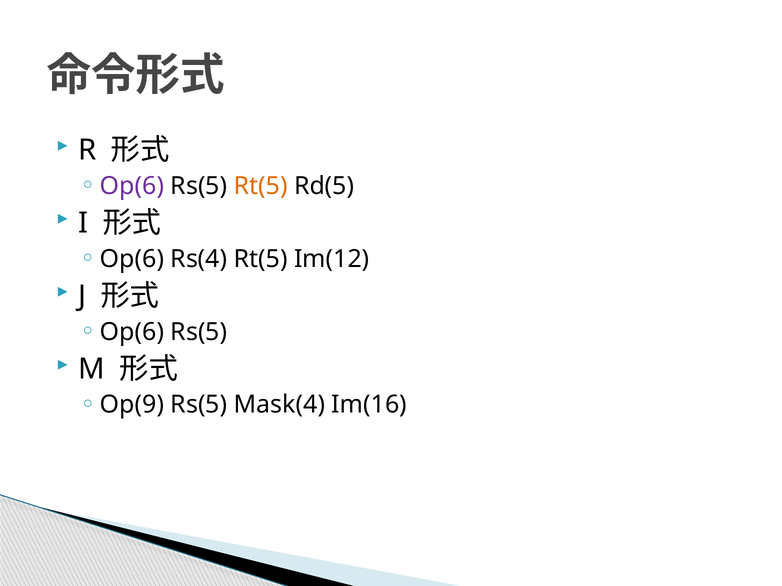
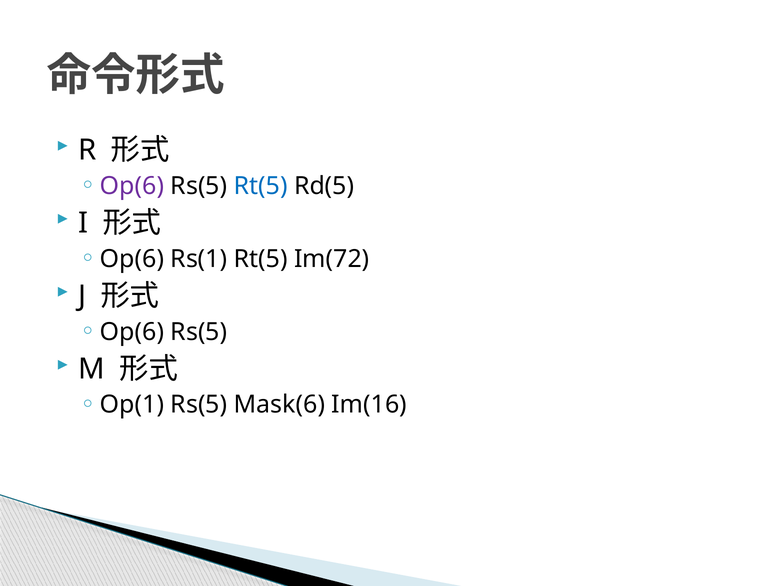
Rt(5 colour: orange -> blue (261, 186)
Rs(4: Rs(4 -> Rs(1 (199, 259)
Im(12: Im(12 -> Im(72 (332, 259)
Op(9: Op(9 -> Op(1 (132, 405)
Mask(4: Mask(4 -> Mask(6 (279, 405)
